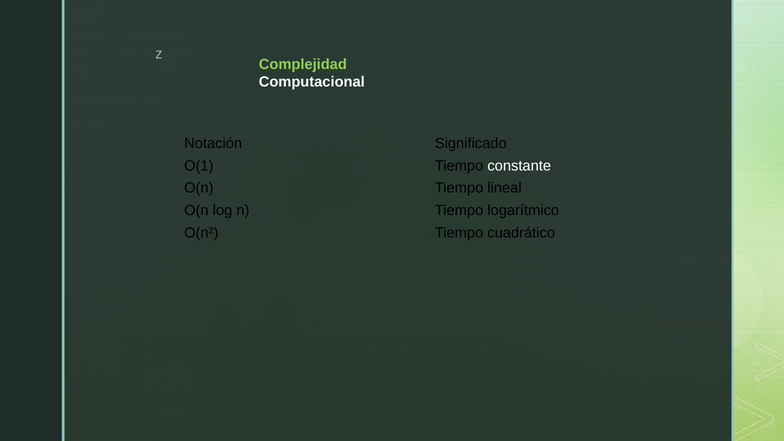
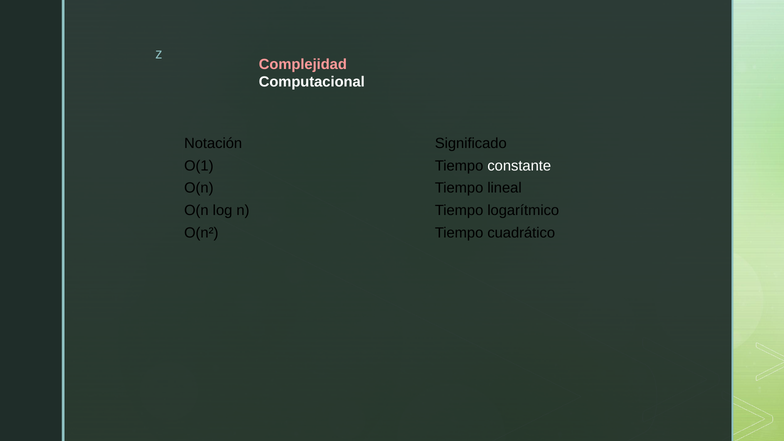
Complejidad colour: light green -> pink (303, 64)
